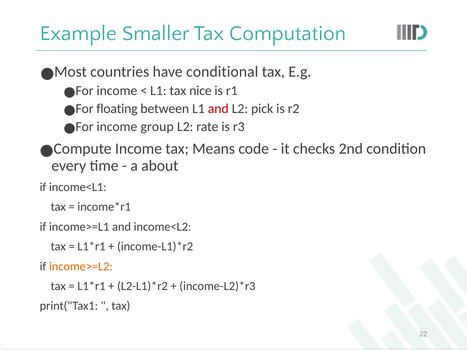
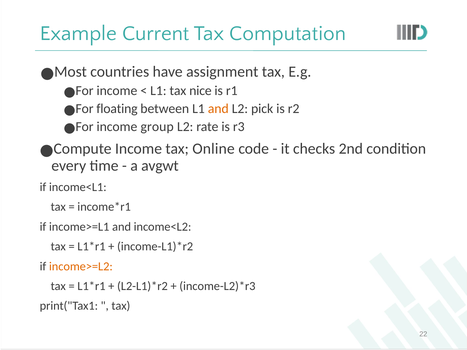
Smaller: Smaller -> Current (156, 33)
conditional: conditional -> assignment (222, 72)
and colour: red -> orange (218, 109)
Means: Means -> Online (214, 149)
about: about -> avgwt (160, 166)
